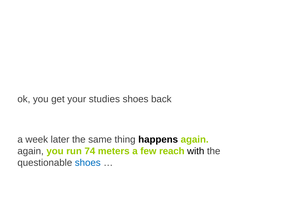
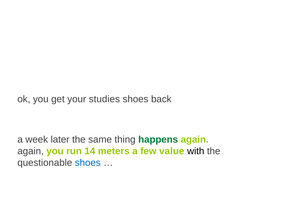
happens colour: black -> green (158, 140)
74: 74 -> 14 (90, 151)
reach: reach -> value (172, 151)
